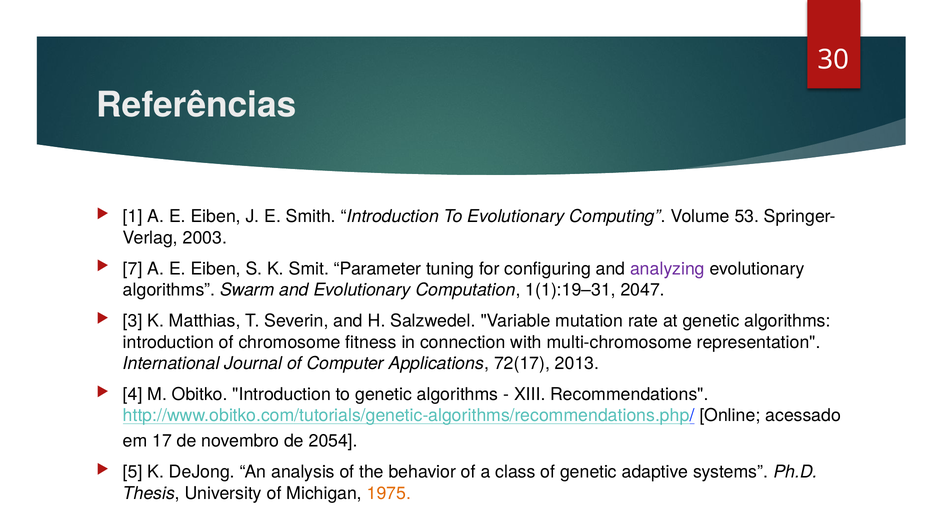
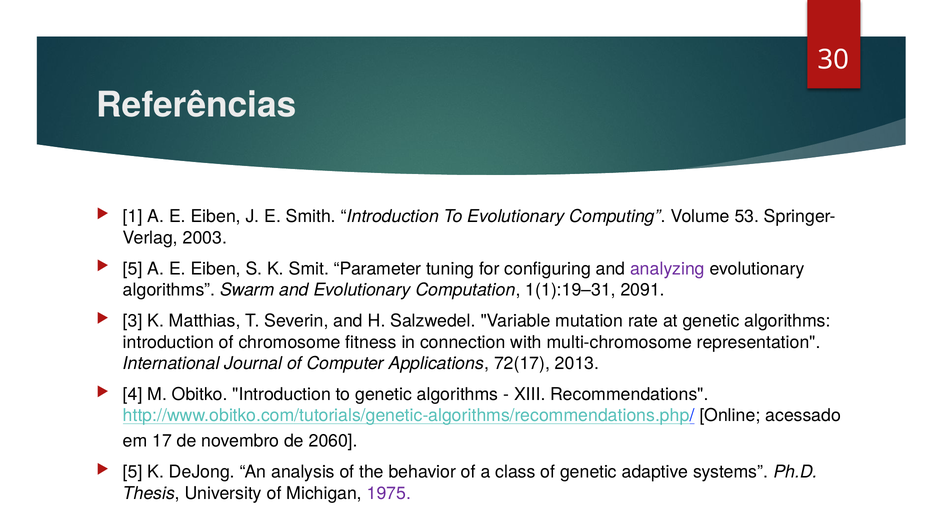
7: 7 -> 5 (133, 269)
2047: 2047 -> 2091 (643, 290)
2054: 2054 -> 2060 (333, 441)
1975 colour: orange -> purple (389, 494)
